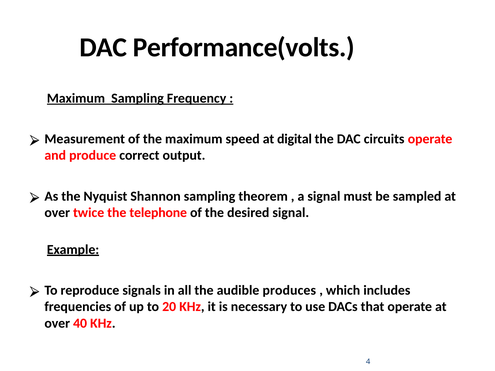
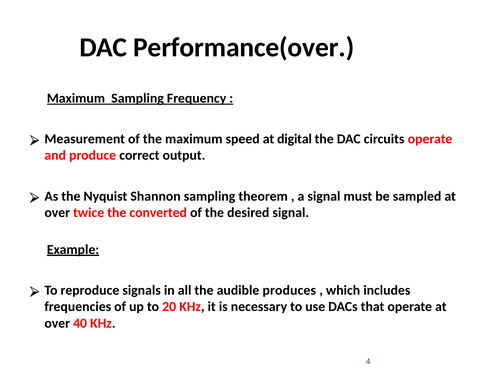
Performance(volts: Performance(volts -> Performance(over (244, 47)
telephone: telephone -> converted (158, 213)
